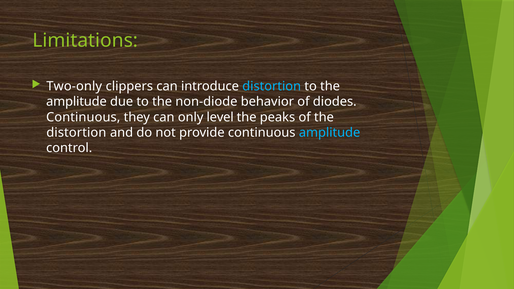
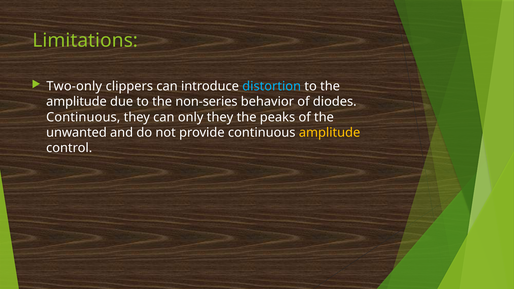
non-diode: non-diode -> non-series (206, 102)
only level: level -> they (220, 117)
distortion: distortion -> unwanted (76, 133)
amplitude colour: light blue -> yellow (330, 133)
